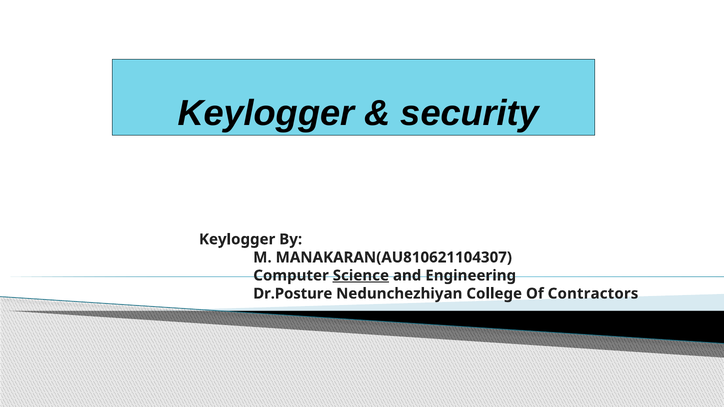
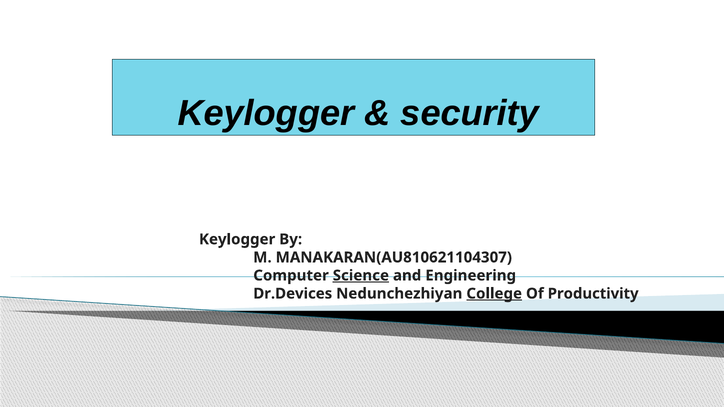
Dr.Posture: Dr.Posture -> Dr.Devices (293, 294)
College underline: none -> present (494, 294)
Contractors: Contractors -> Productivity (593, 294)
